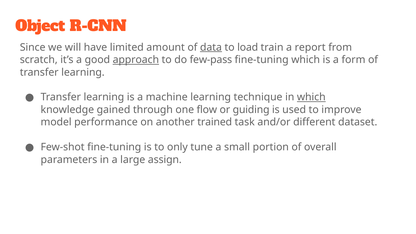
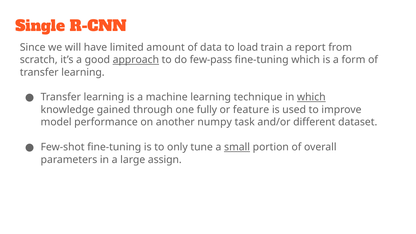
Object: Object -> Single (40, 26)
data underline: present -> none (211, 47)
flow: flow -> fully (207, 110)
guiding: guiding -> feature (251, 110)
trained: trained -> numpy (215, 122)
small underline: none -> present (237, 147)
